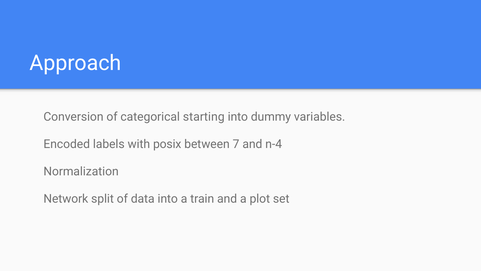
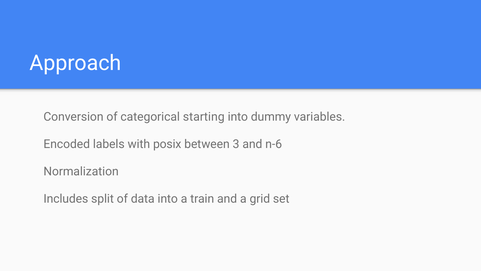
7: 7 -> 3 (236, 144)
n-4: n-4 -> n-6 (274, 144)
Network: Network -> Includes (66, 199)
plot: plot -> grid (260, 199)
